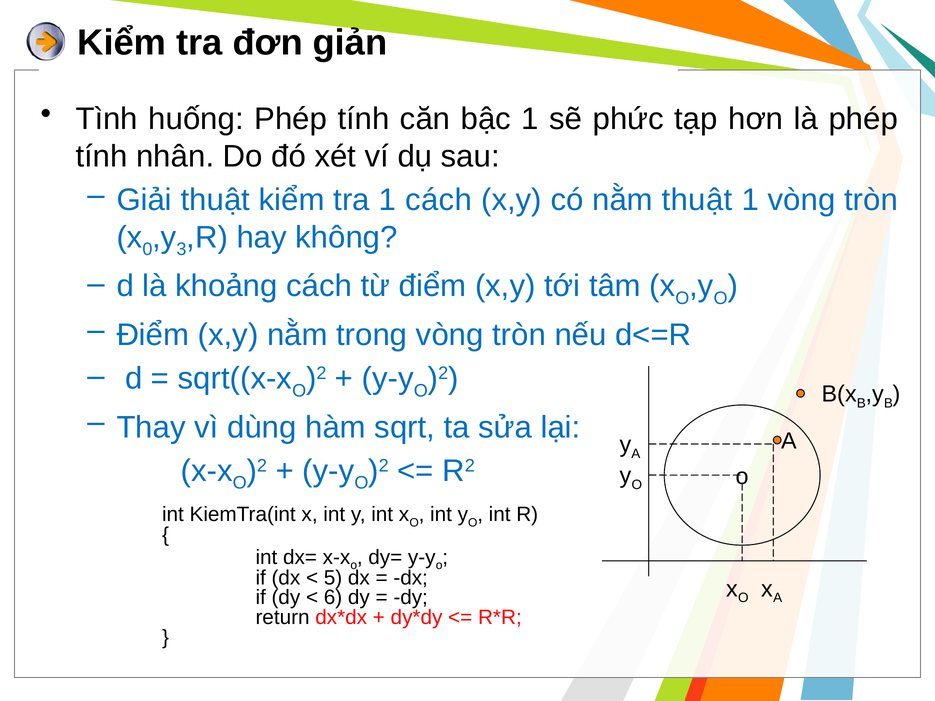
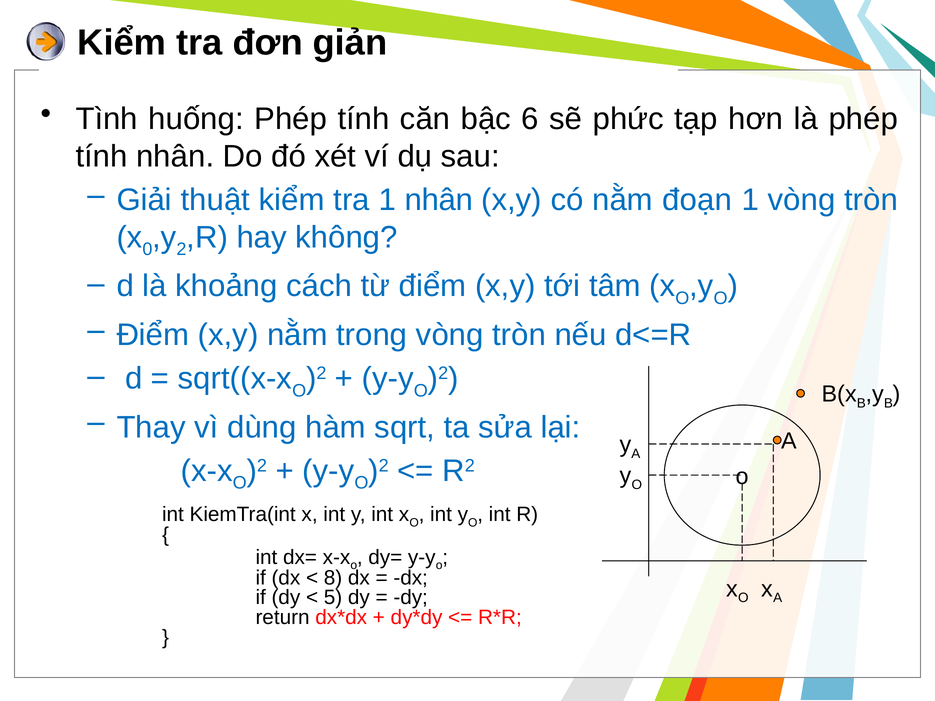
bậc 1: 1 -> 6 (530, 119)
1 cách: cách -> nhân (439, 200)
nằm thuật: thuật -> đoạn (697, 200)
3: 3 -> 2 (182, 250)
5: 5 -> 8 (333, 578)
6: 6 -> 5 (333, 598)
